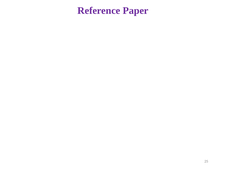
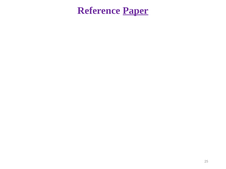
Paper underline: none -> present (136, 11)
